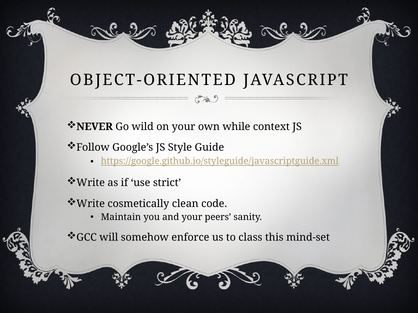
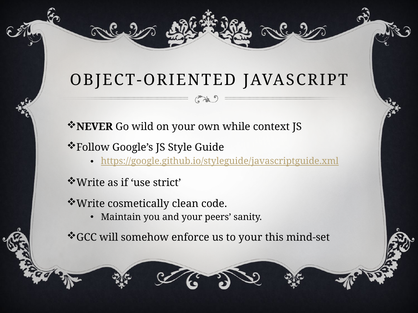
to class: class -> your (250, 238)
